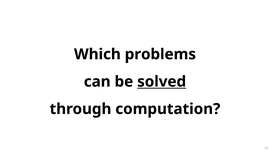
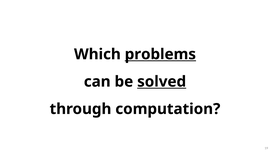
problems underline: none -> present (160, 54)
